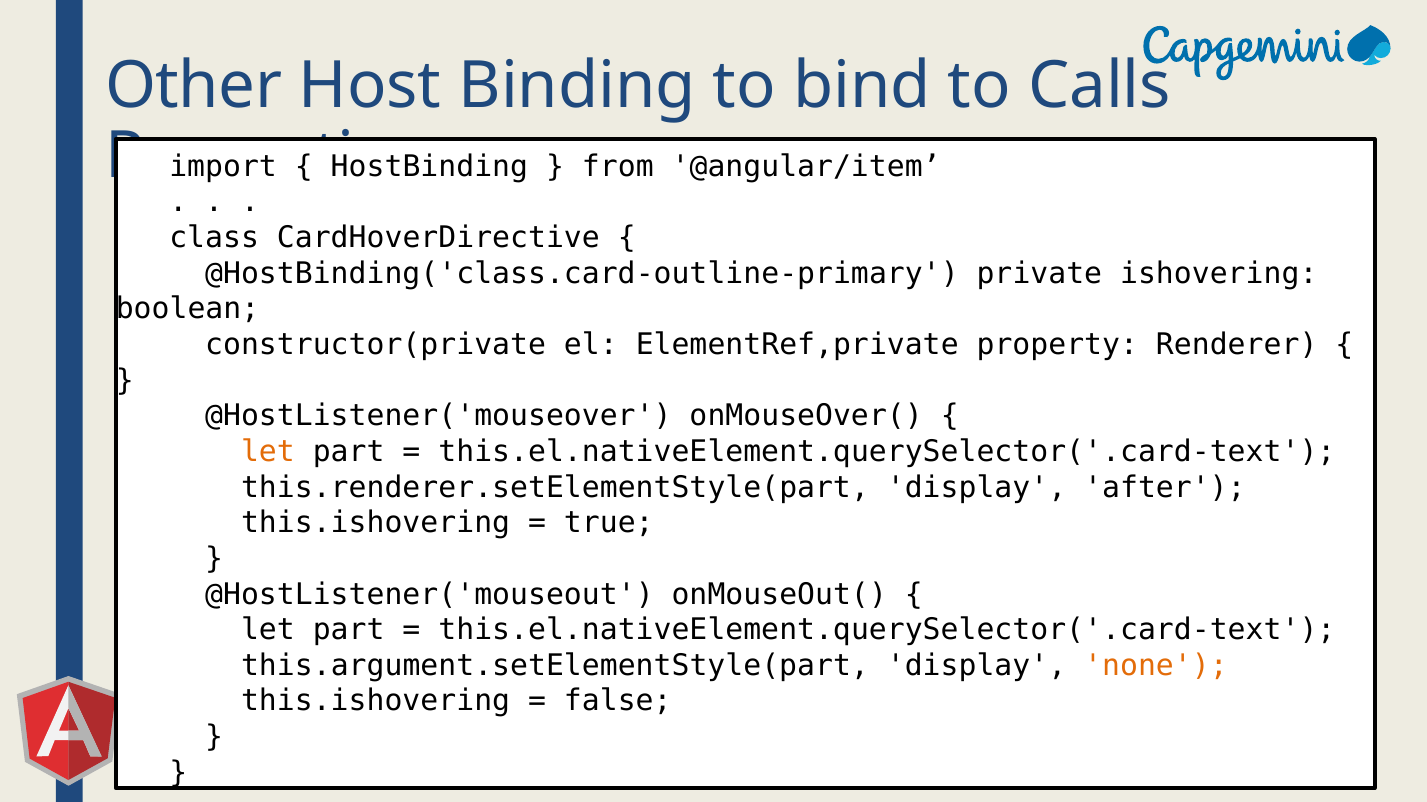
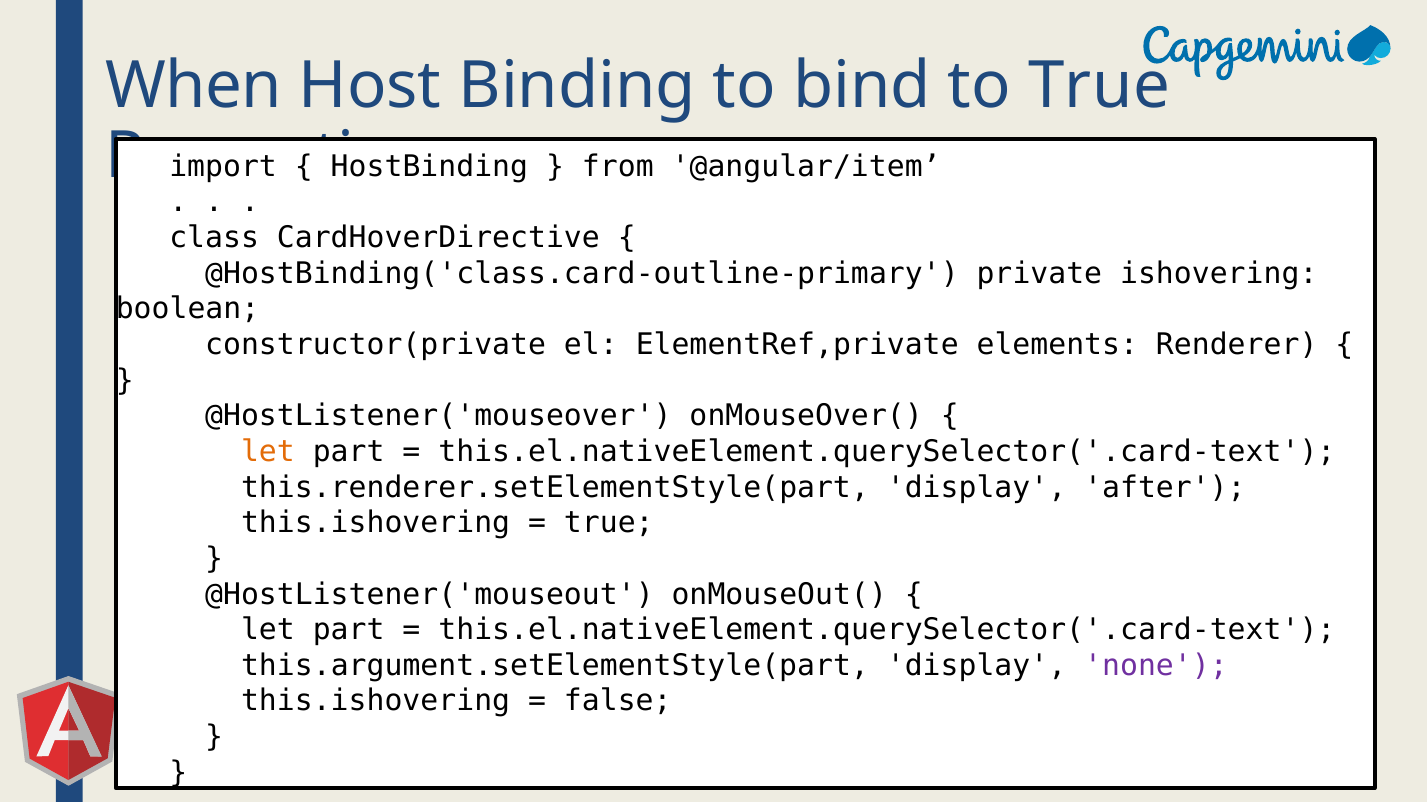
Other: Other -> When (194, 86)
to Calls: Calls -> True (1099, 86)
property: property -> elements (1057, 345)
none colour: orange -> purple (1156, 666)
